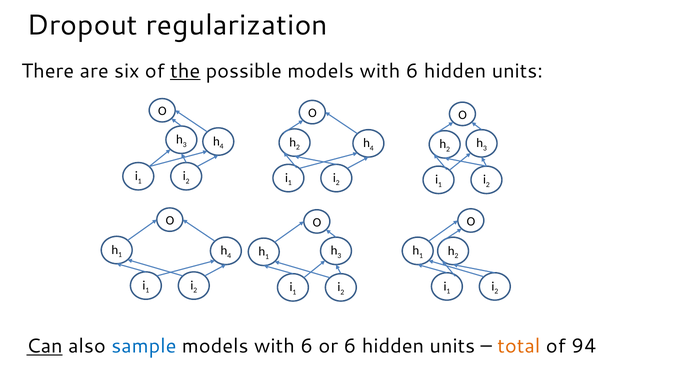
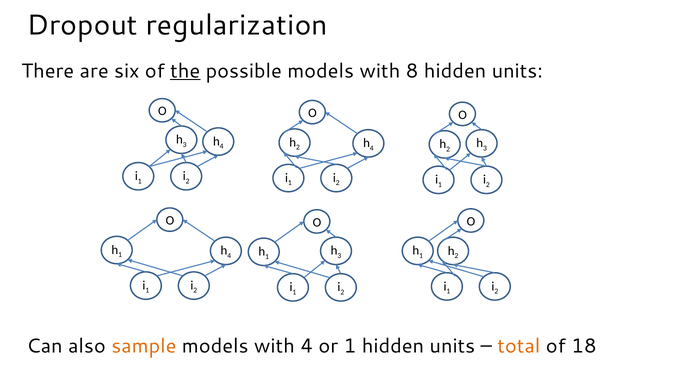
possible models with 6: 6 -> 8 (412, 71)
Can underline: present -> none (45, 346)
sample colour: blue -> orange (144, 346)
6: 6 -> 4 (307, 346)
or 6: 6 -> 1 (350, 346)
94: 94 -> 18 (584, 346)
